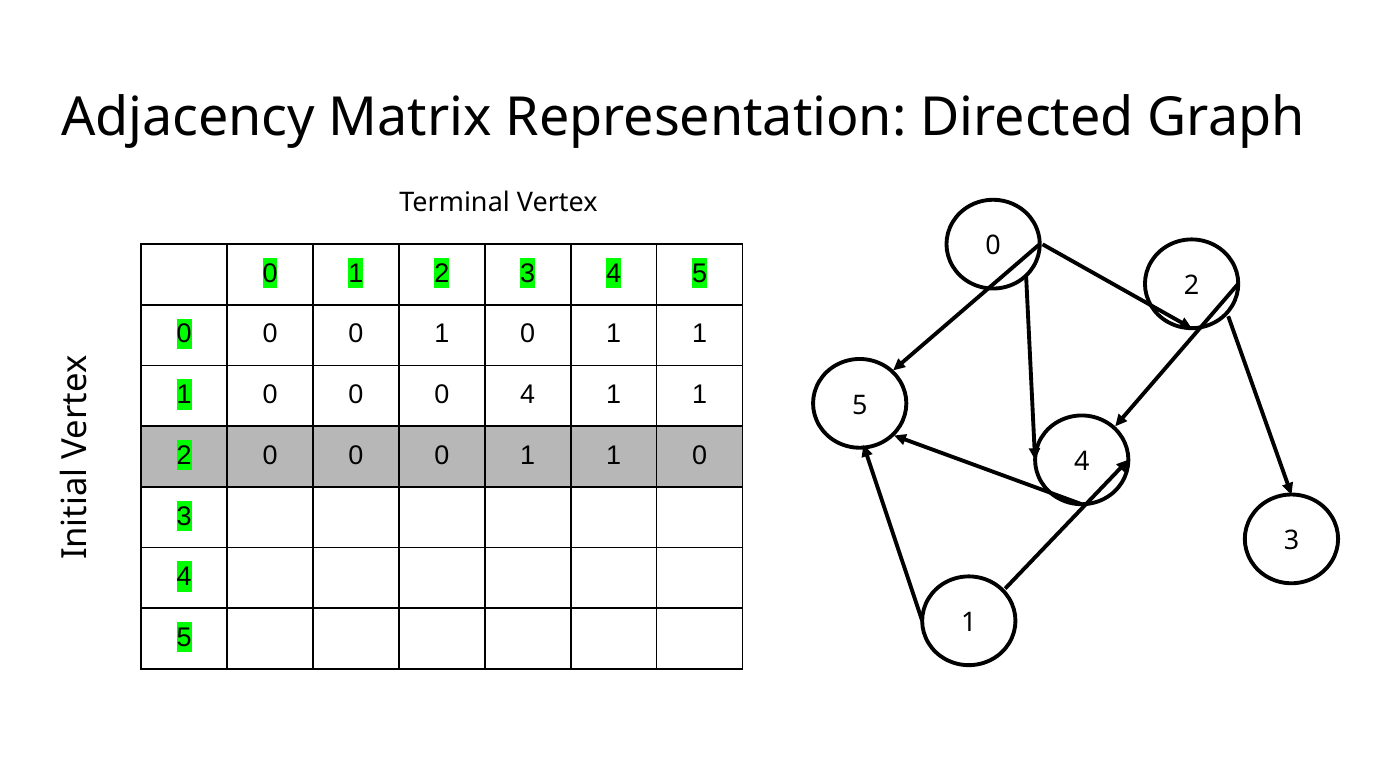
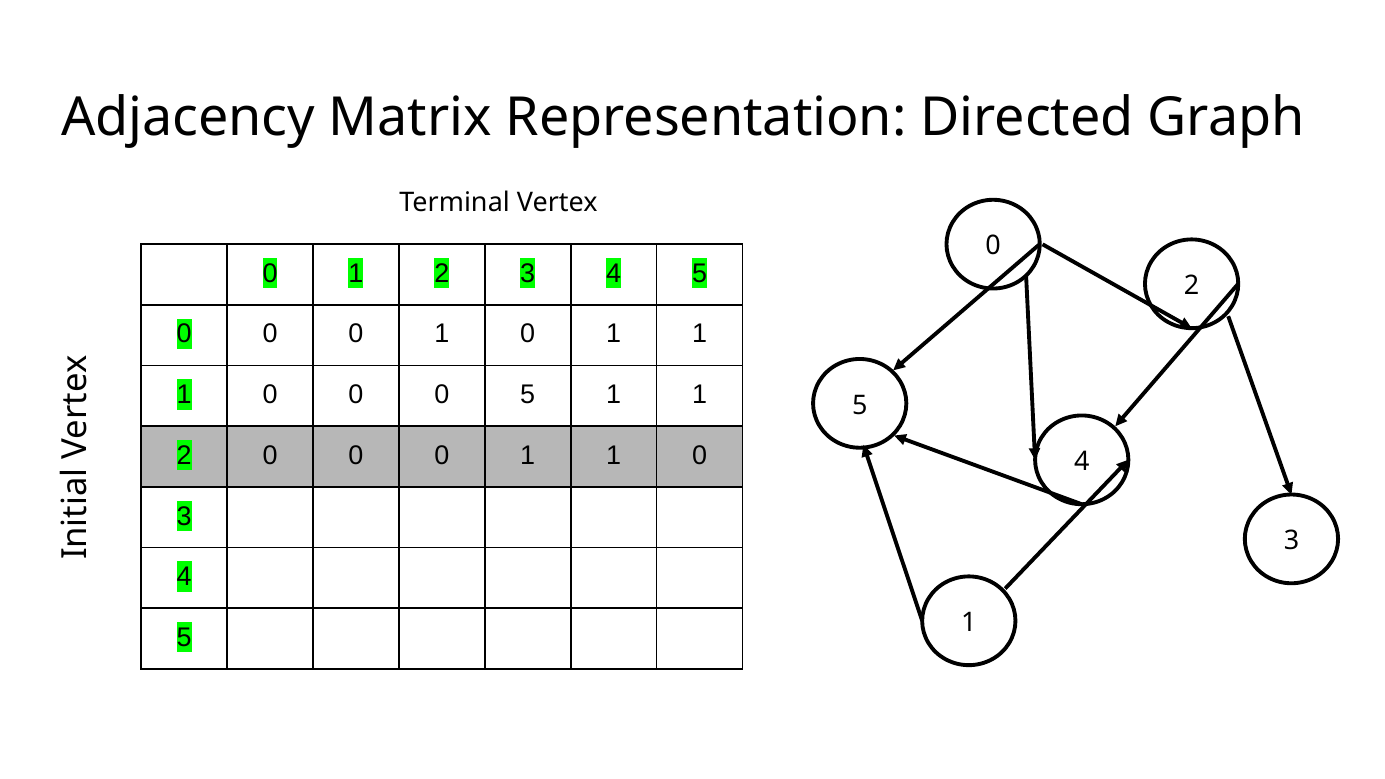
0 4: 4 -> 5 (528, 395)
